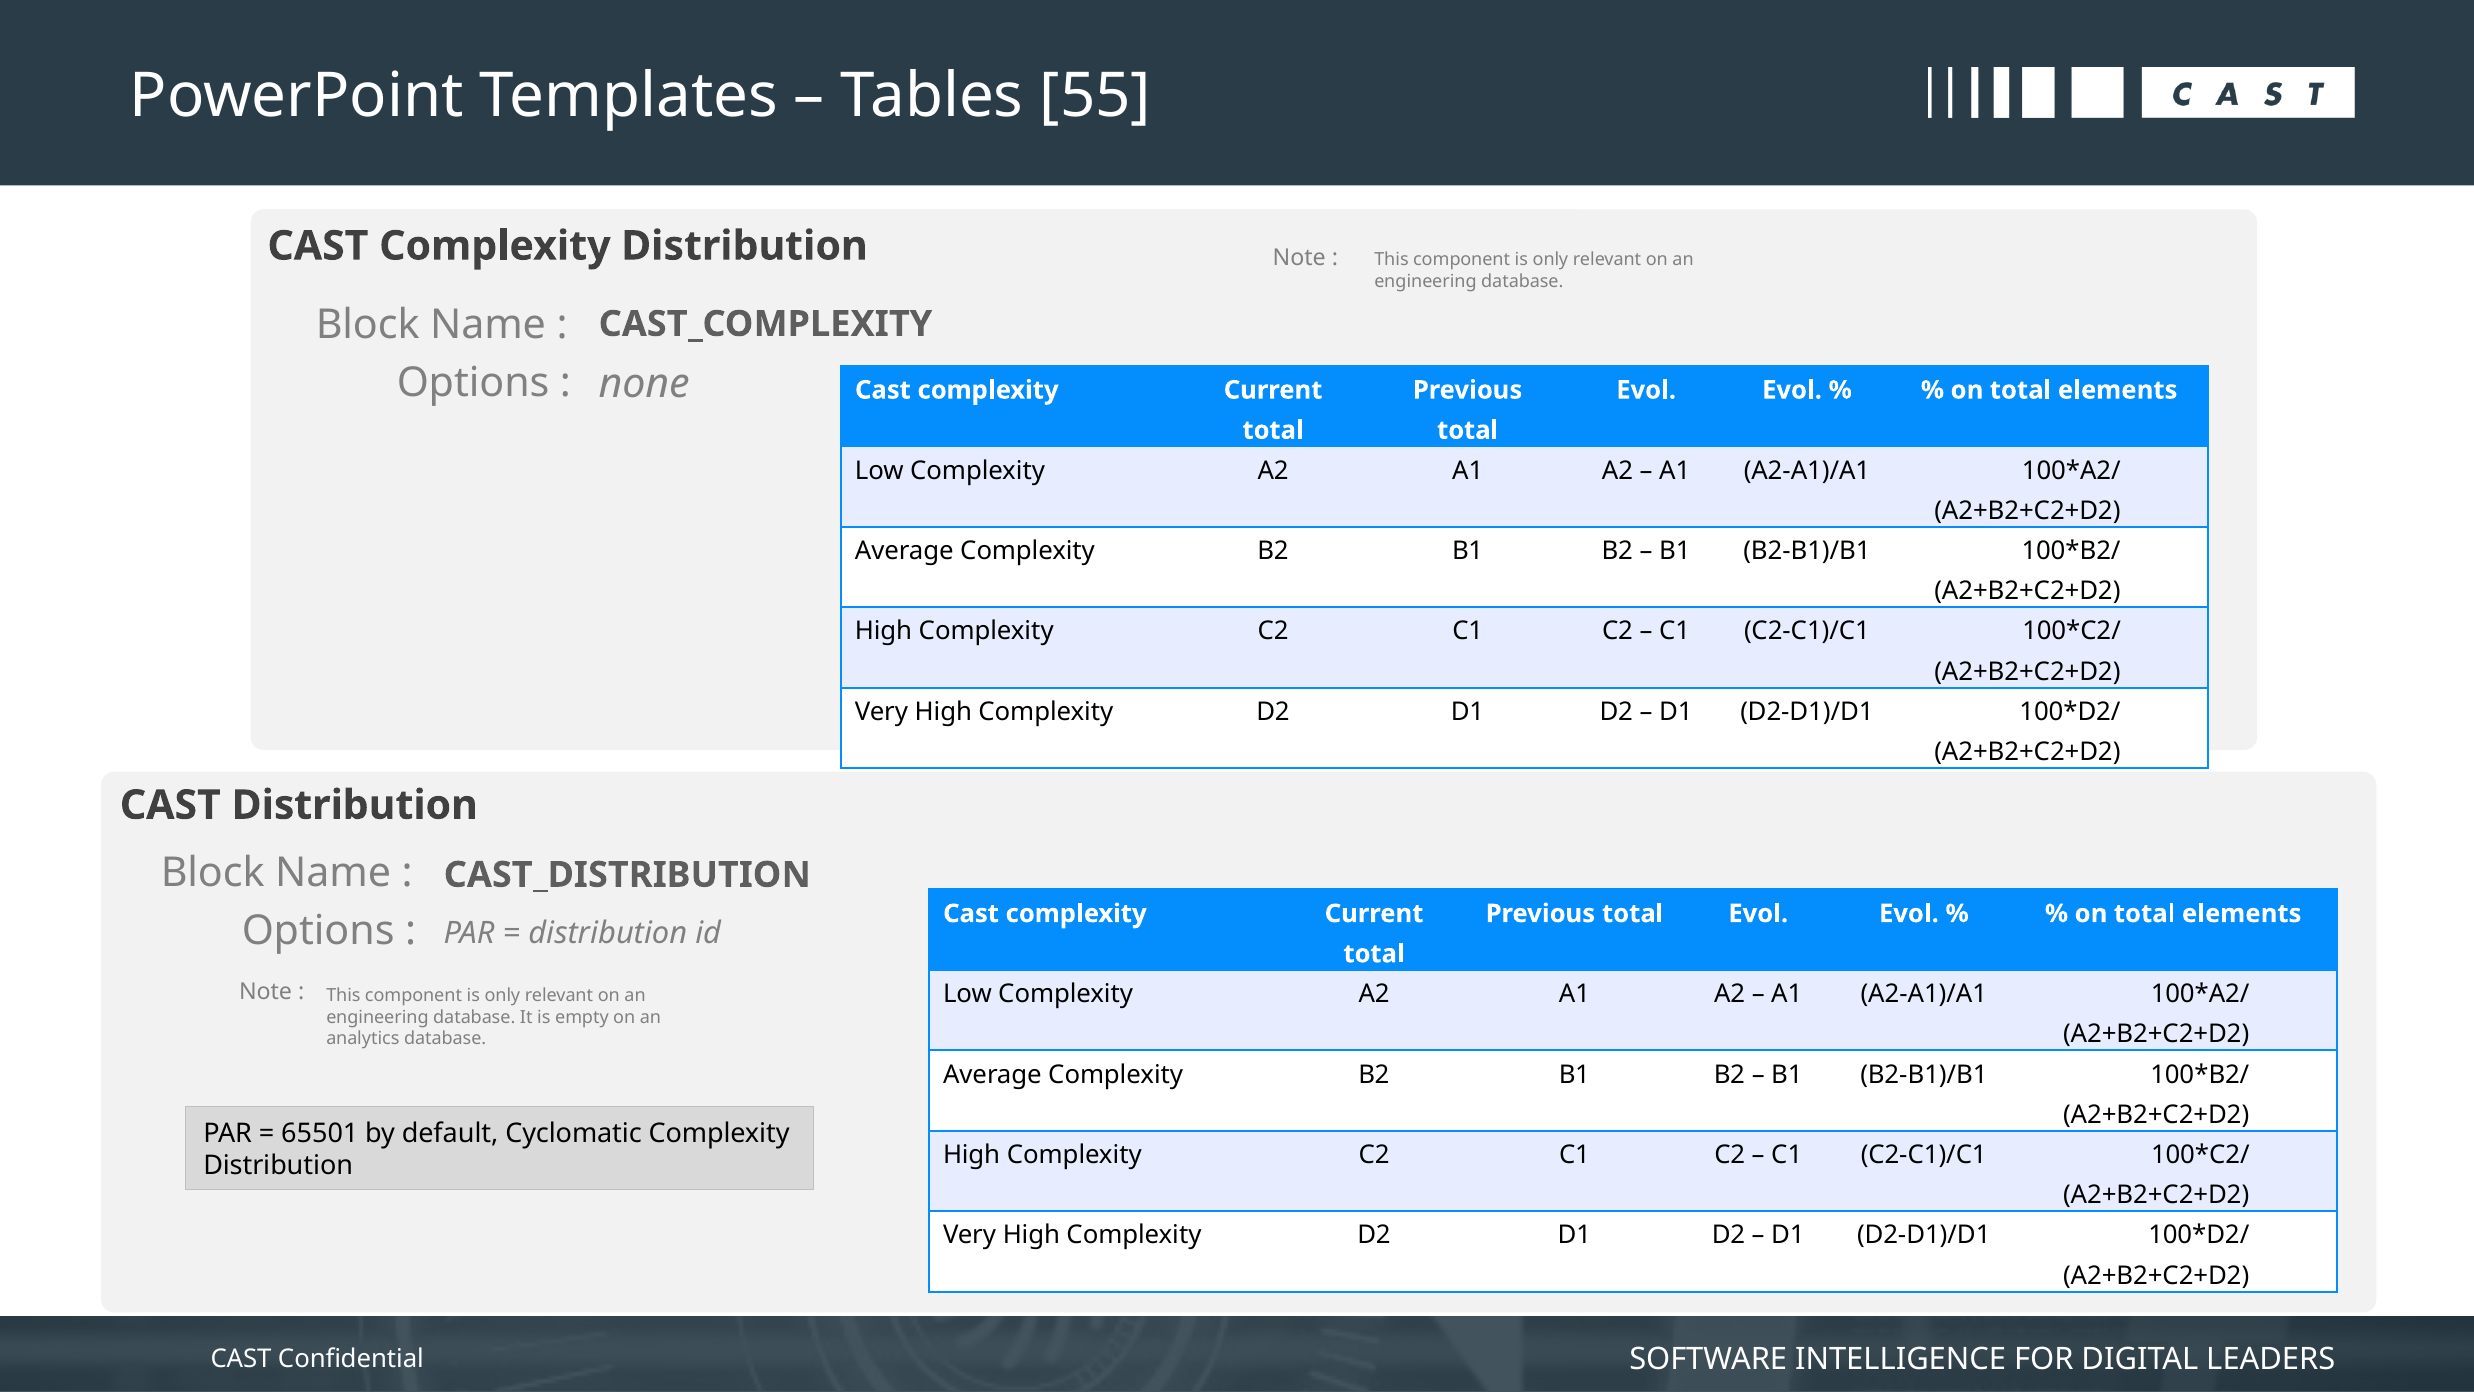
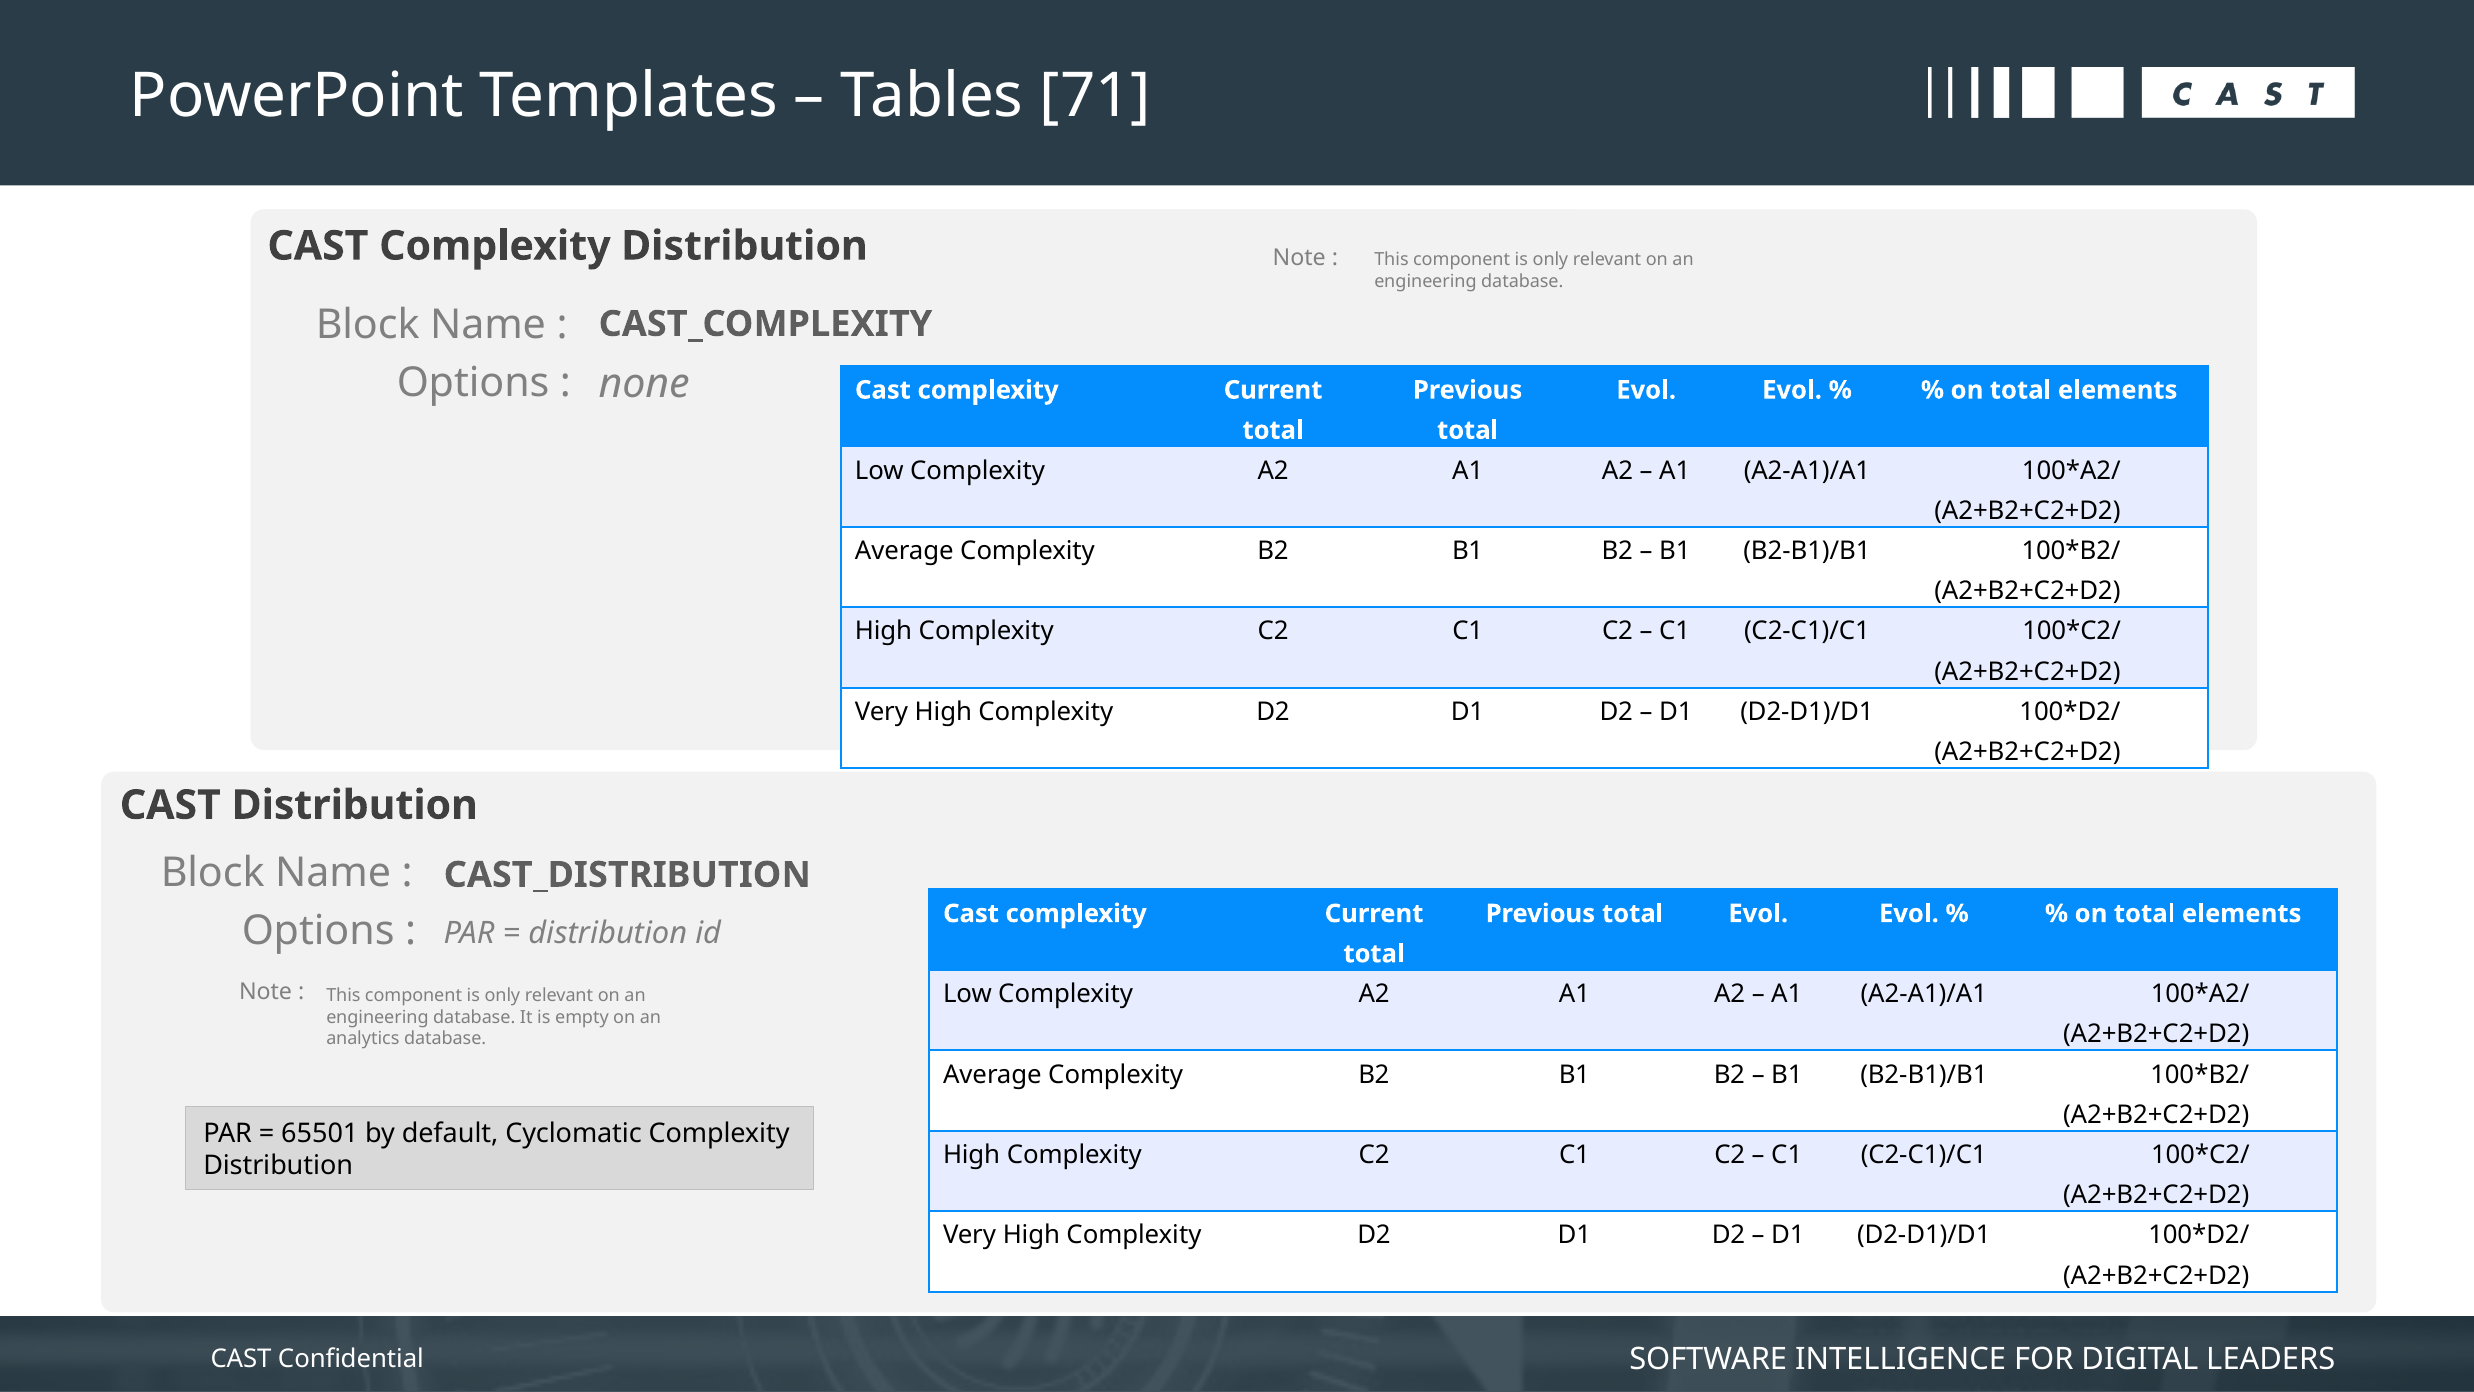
55: 55 -> 71 (1095, 96)
